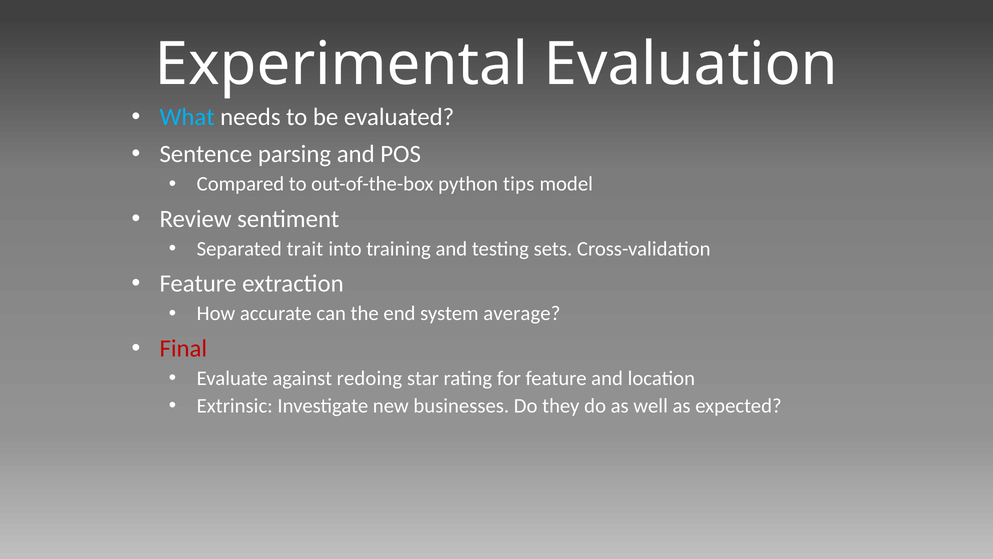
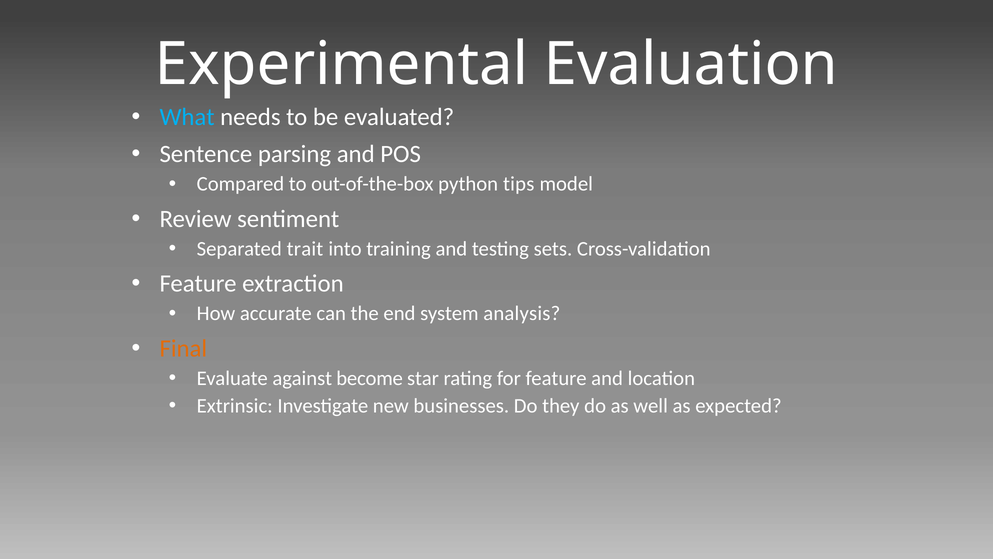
average: average -> analysis (522, 313)
Final colour: red -> orange (183, 348)
redoing: redoing -> become (370, 378)
